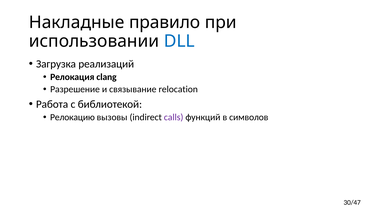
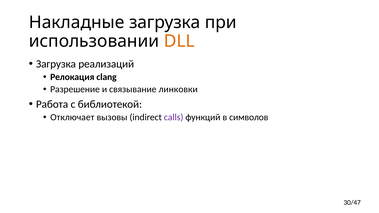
Накладные правило: правило -> загрузка (165, 22)
DLL colour: blue -> orange (179, 41)
relocation: relocation -> линковки (178, 89)
Релокацию: Релокацию -> Отключает (72, 117)
